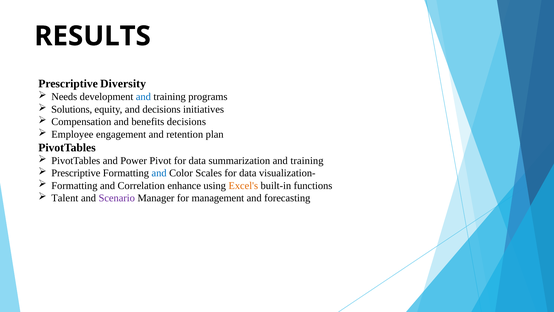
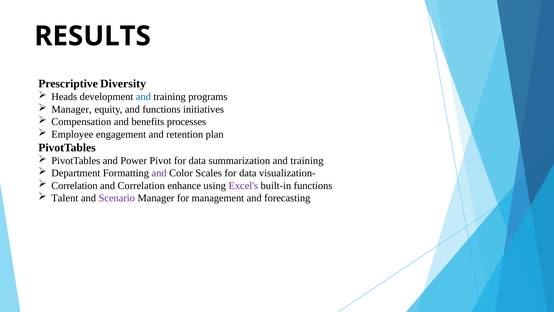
Needs: Needs -> Heads (64, 97)
Solutions: Solutions -> Manager (72, 109)
and decisions: decisions -> functions (162, 109)
benefits decisions: decisions -> processes (186, 122)
Prescriptive: Prescriptive -> Department (76, 173)
and colour: blue -> purple (159, 173)
Formatting: Formatting -> Correlation (74, 185)
Excel's colour: orange -> purple (243, 185)
